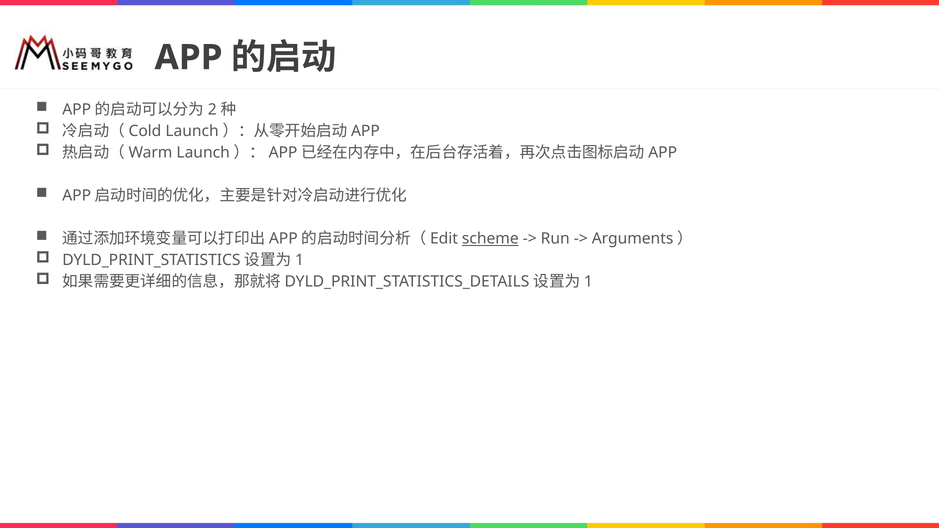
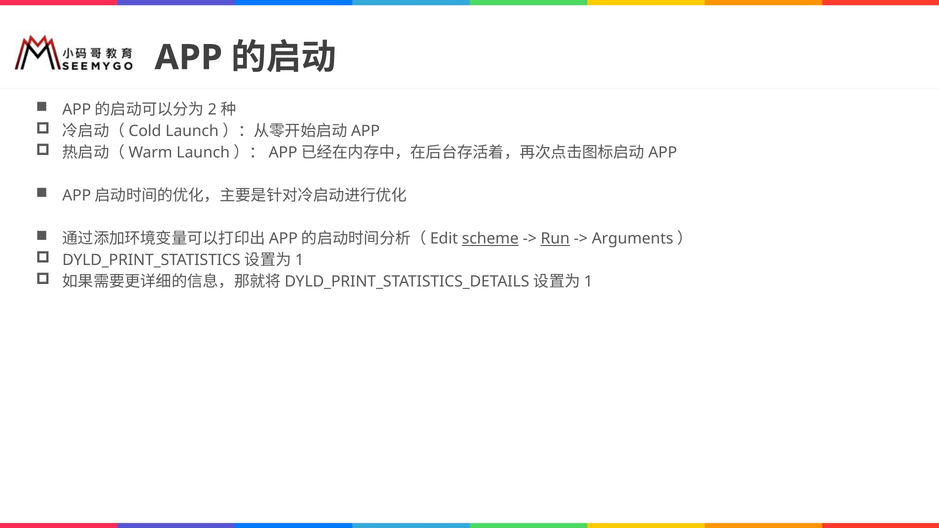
Run underline: none -> present (555, 239)
